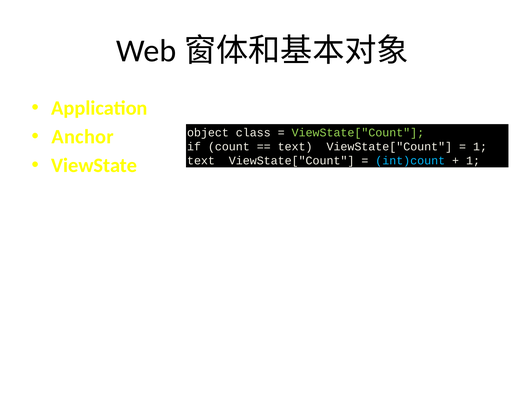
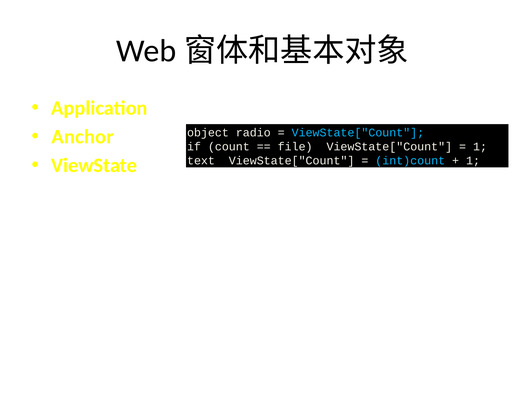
class: class -> radio (253, 132)
ViewState["Count colour: light green -> light blue (358, 132)
text: text -> file (295, 146)
